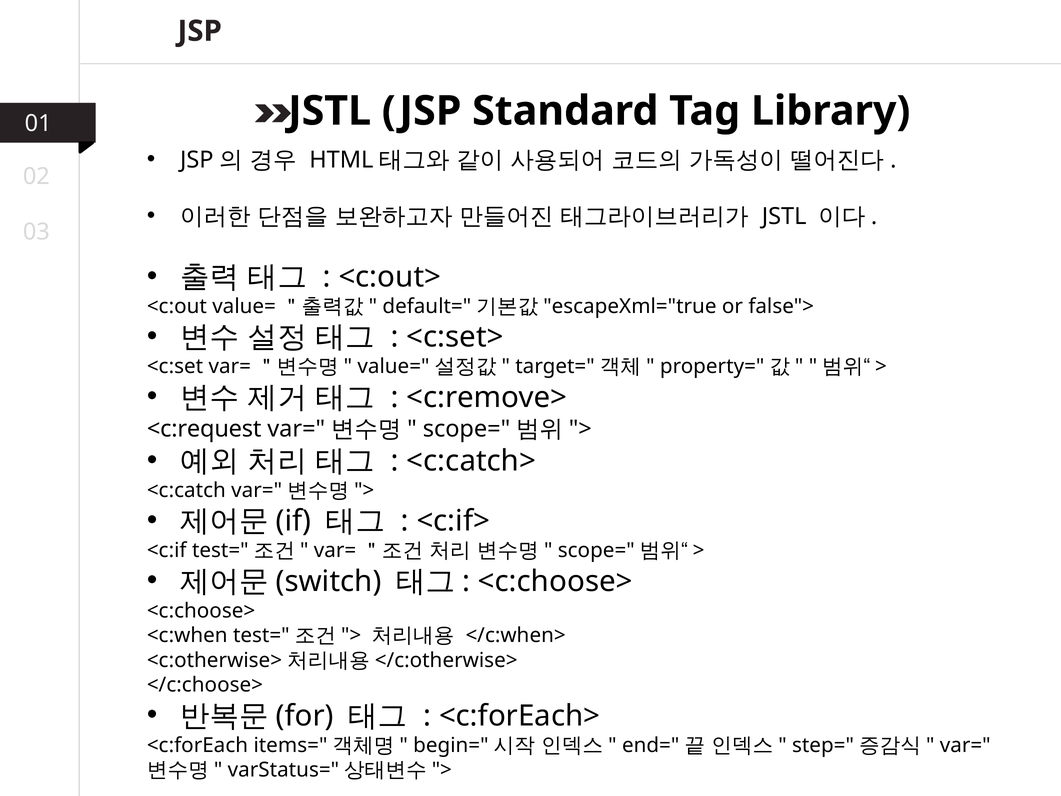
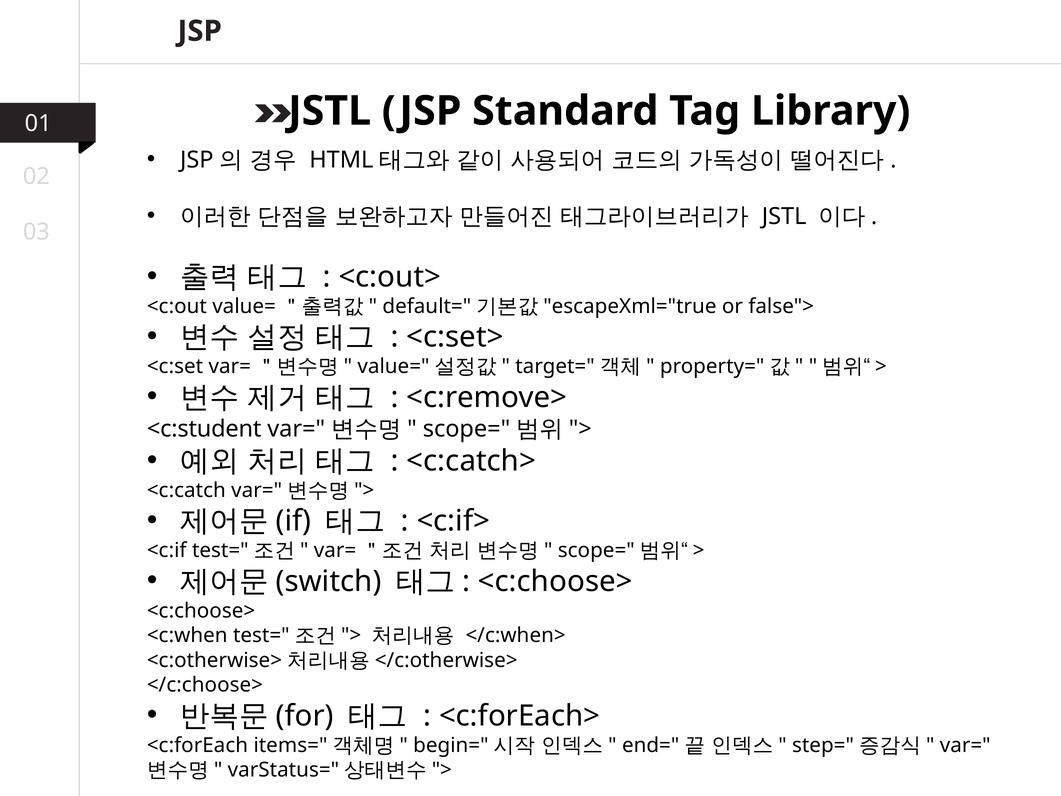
<c:request: <c:request -> <c:student (204, 429)
